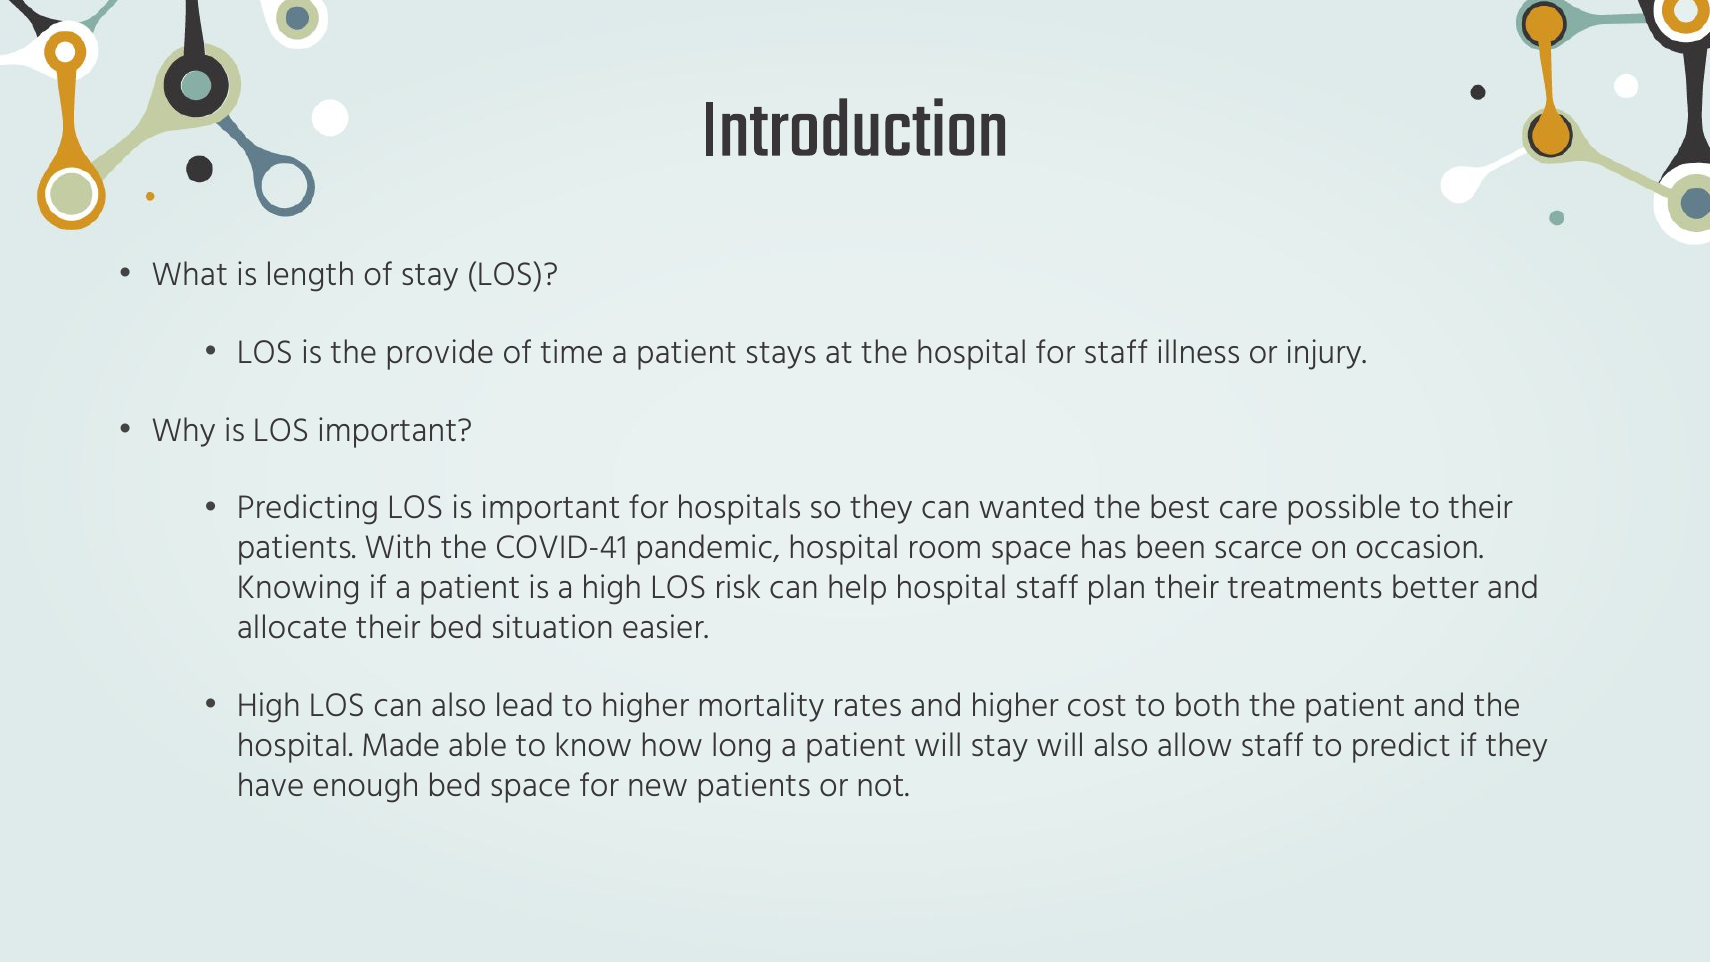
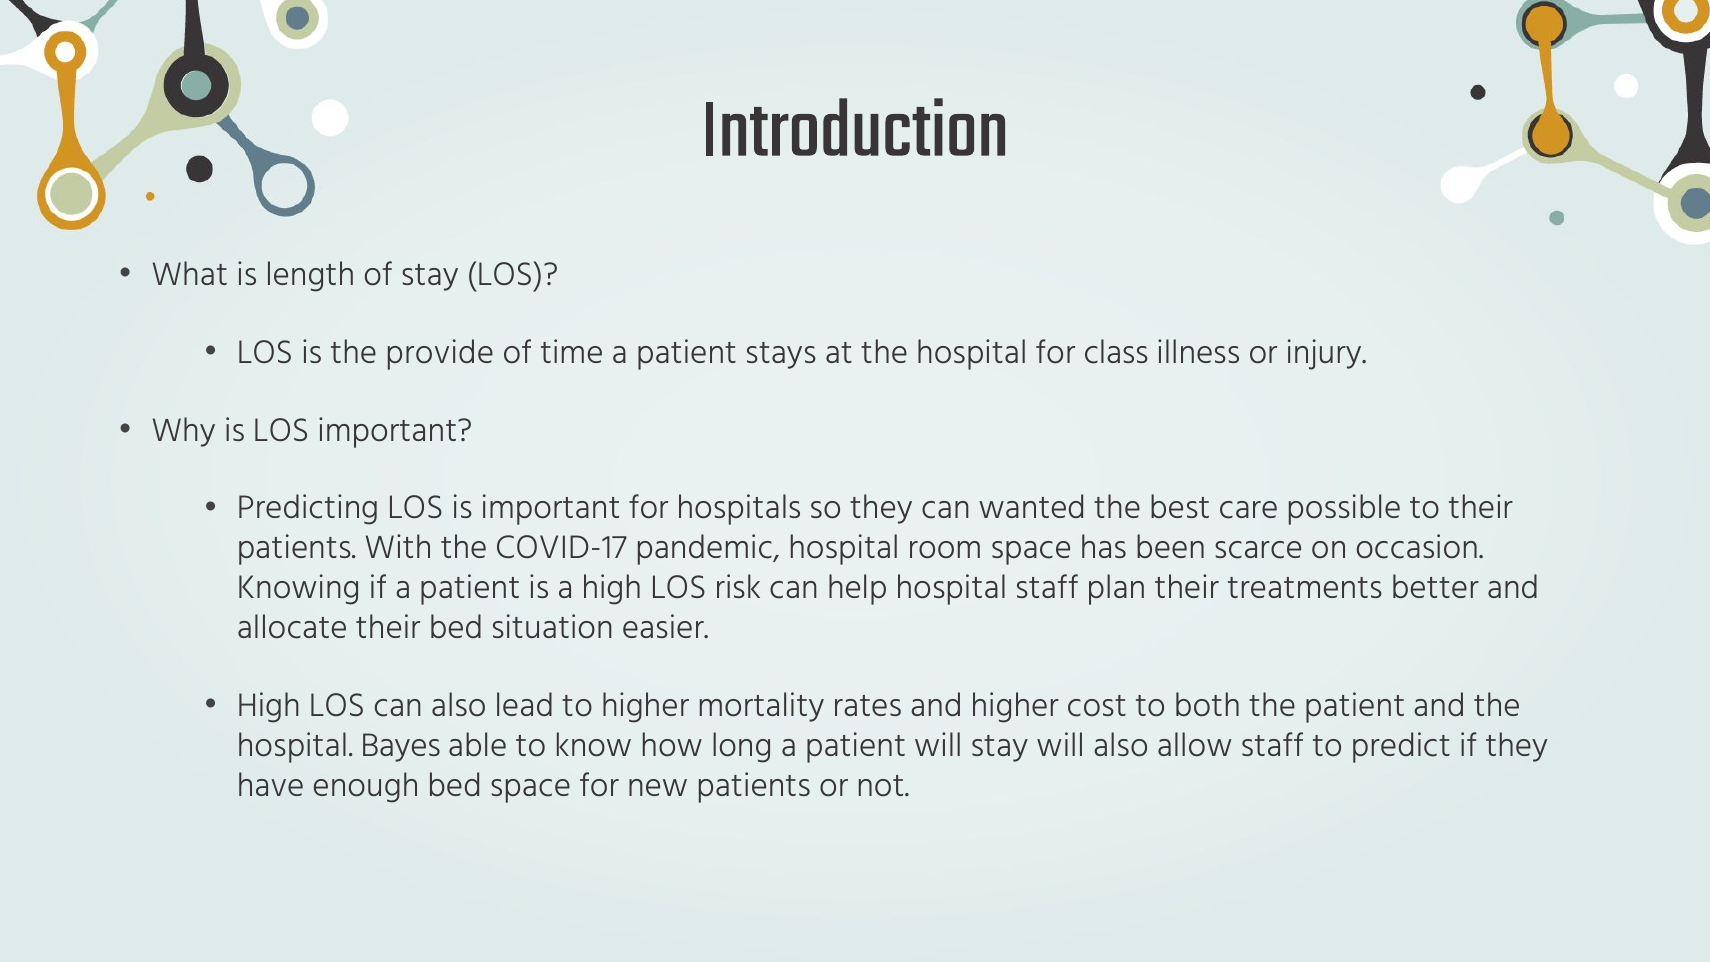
for staff: staff -> class (1116, 352)
COVID-41: COVID-41 -> COVID-17 (561, 548)
Made: Made -> Bayes (401, 746)
